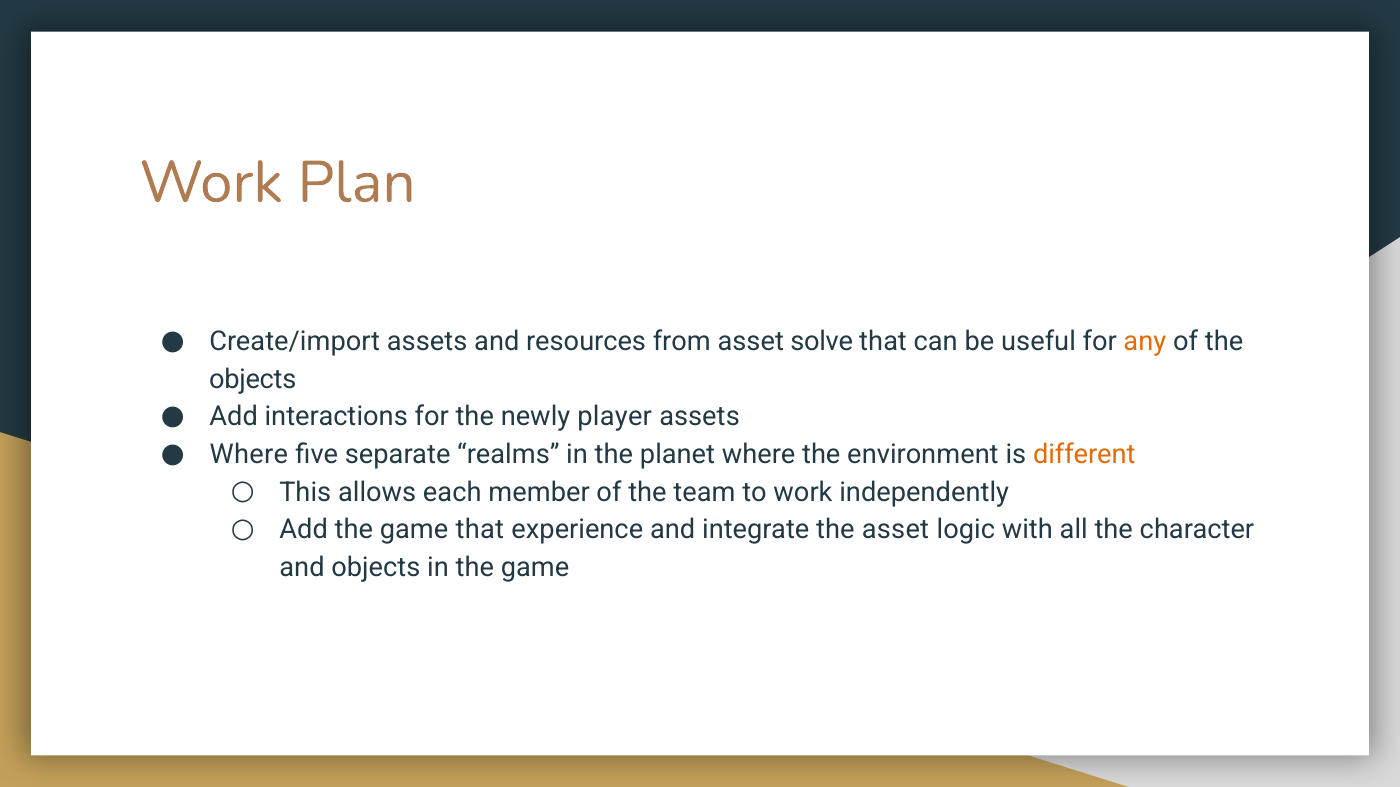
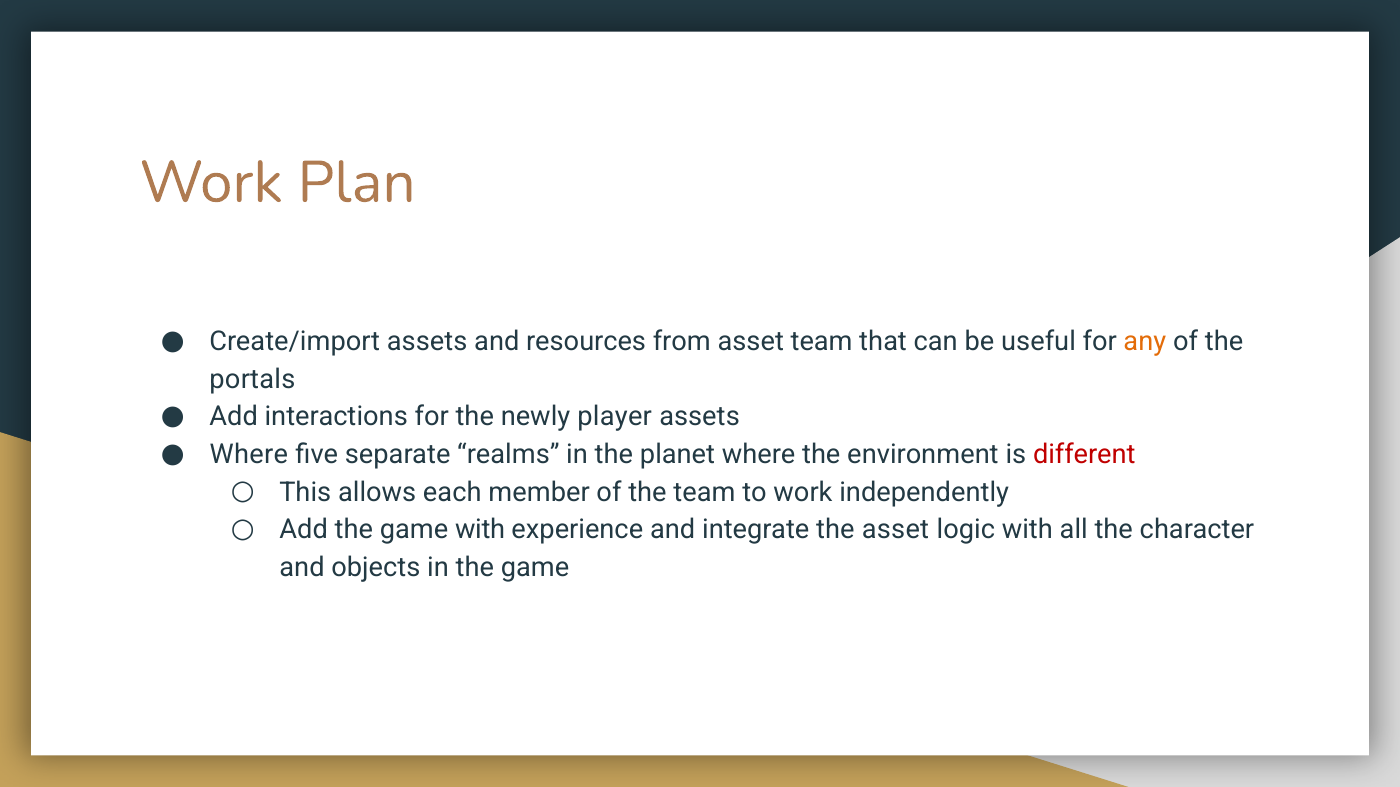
asset solve: solve -> team (822, 342)
objects: objects -> portals (252, 380)
different colour: orange -> red (1084, 455)
game that: that -> with (480, 530)
